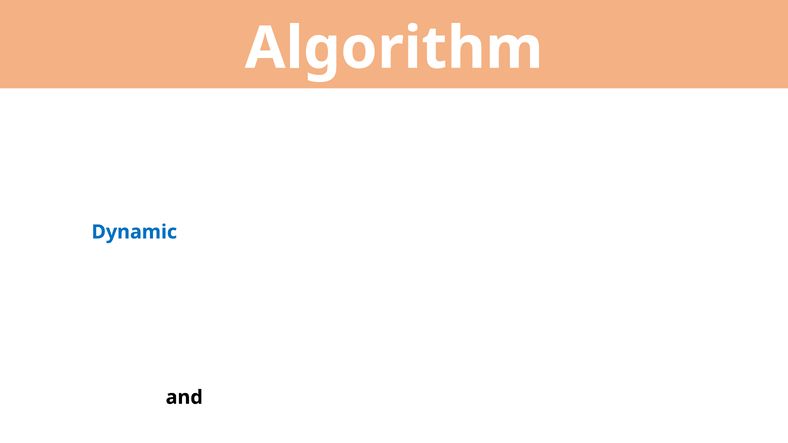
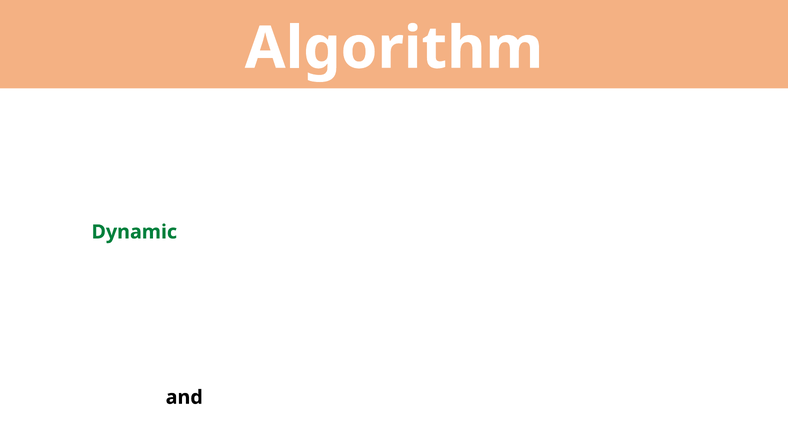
Dynamic colour: blue -> green (134, 232)
